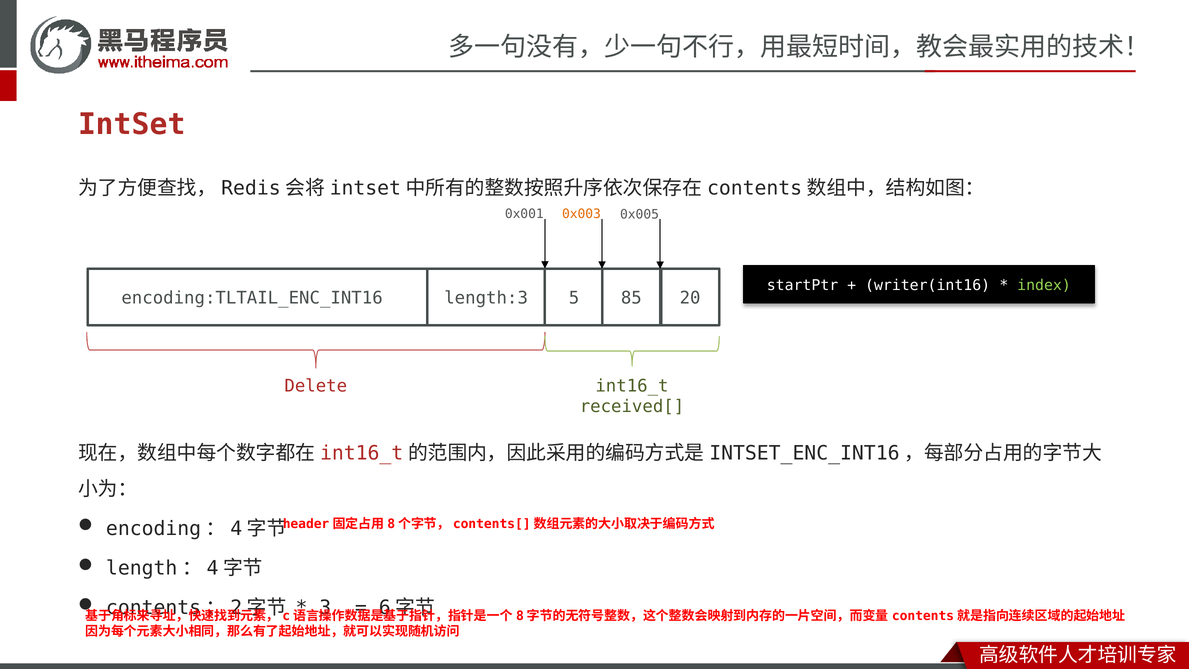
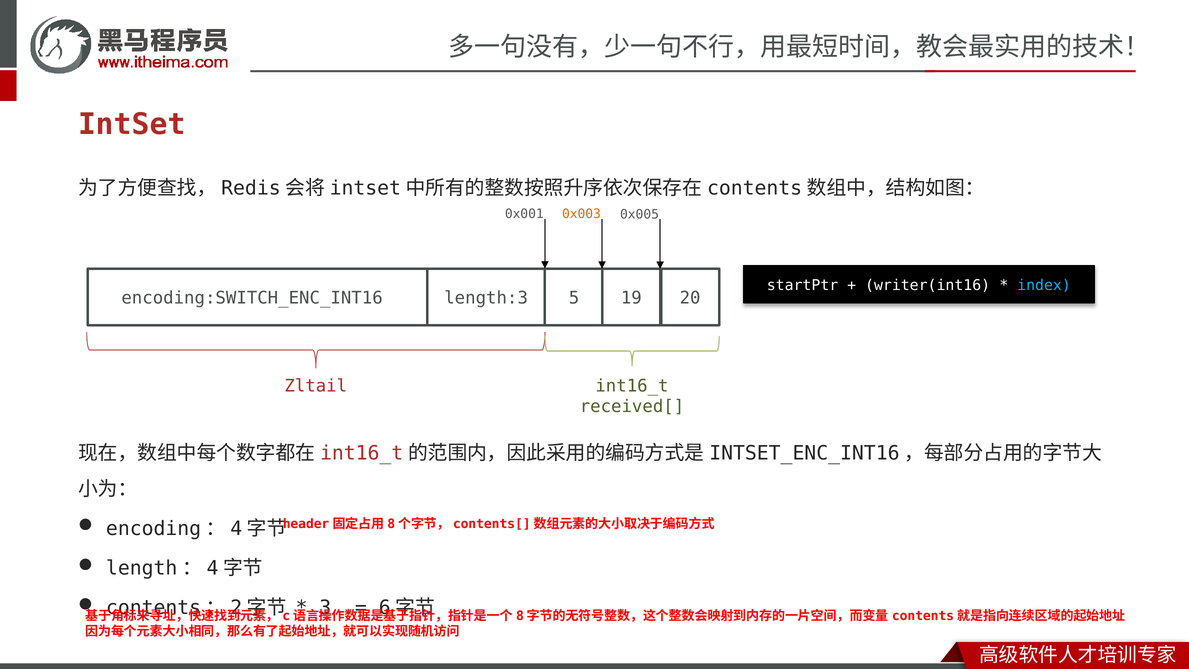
index colour: light green -> light blue (1044, 285)
encoding:TLTAIL_ENC_INT16: encoding:TLTAIL_ENC_INT16 -> encoding:SWITCH_ENC_INT16 (252, 298)
85: 85 -> 19 (631, 298)
Delete: Delete -> Zltail (316, 386)
